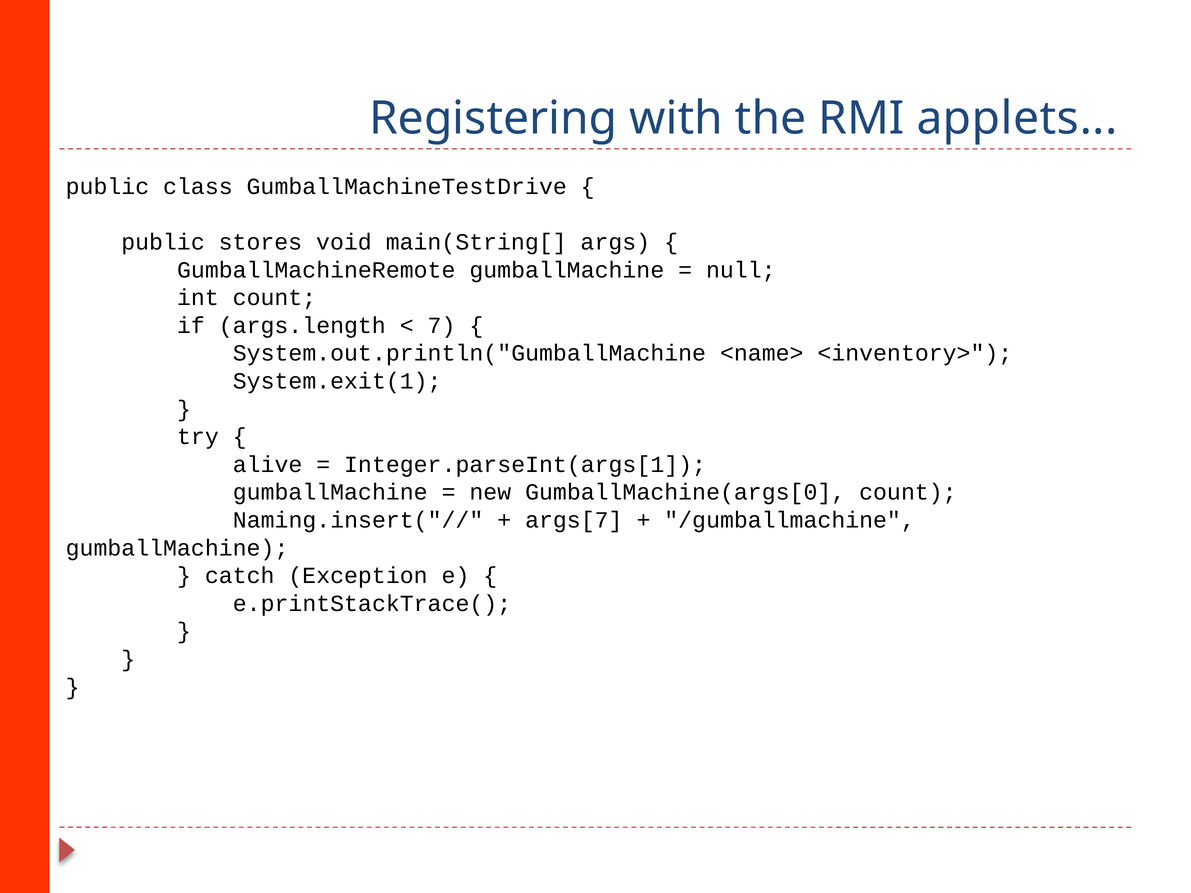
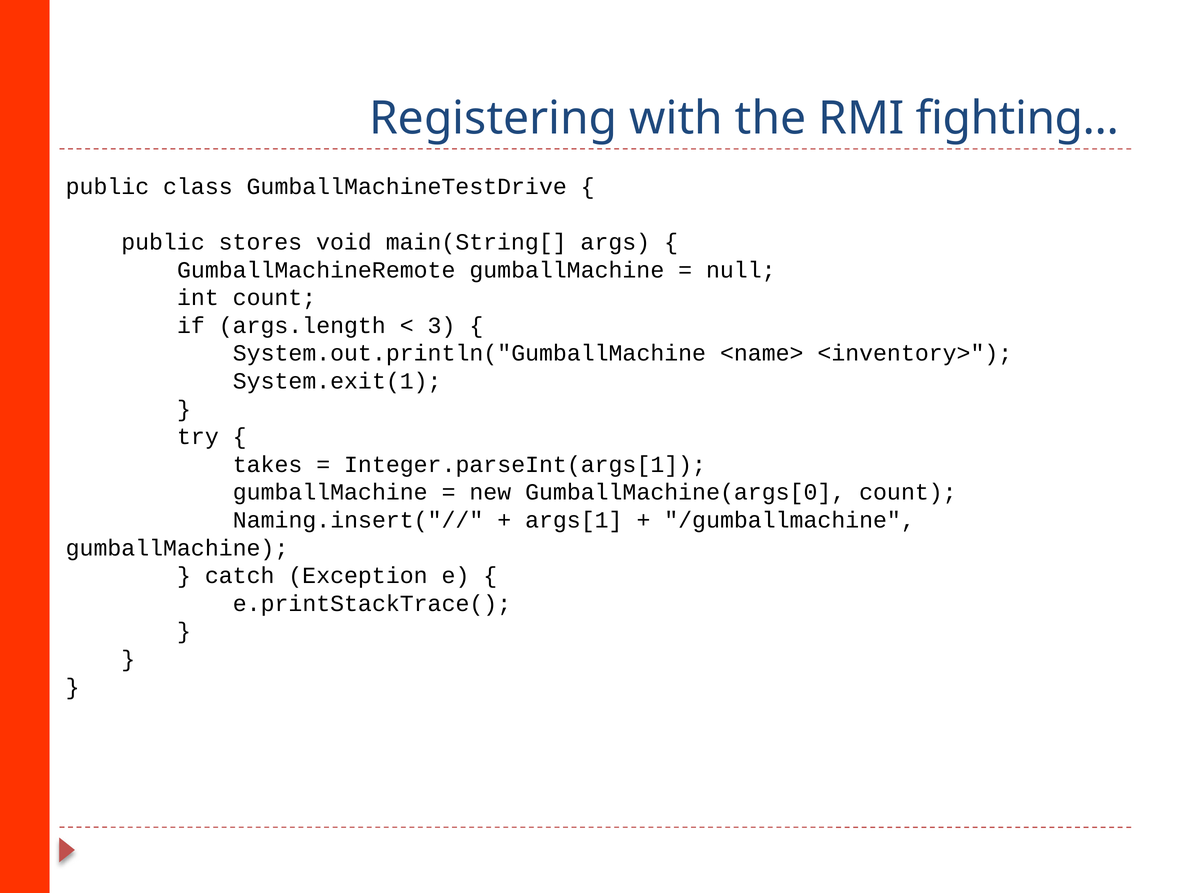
applets: applets -> fighting (1018, 118)
7: 7 -> 3 (442, 326)
alive: alive -> takes (268, 465)
args[7: args[7 -> args[1 (574, 520)
